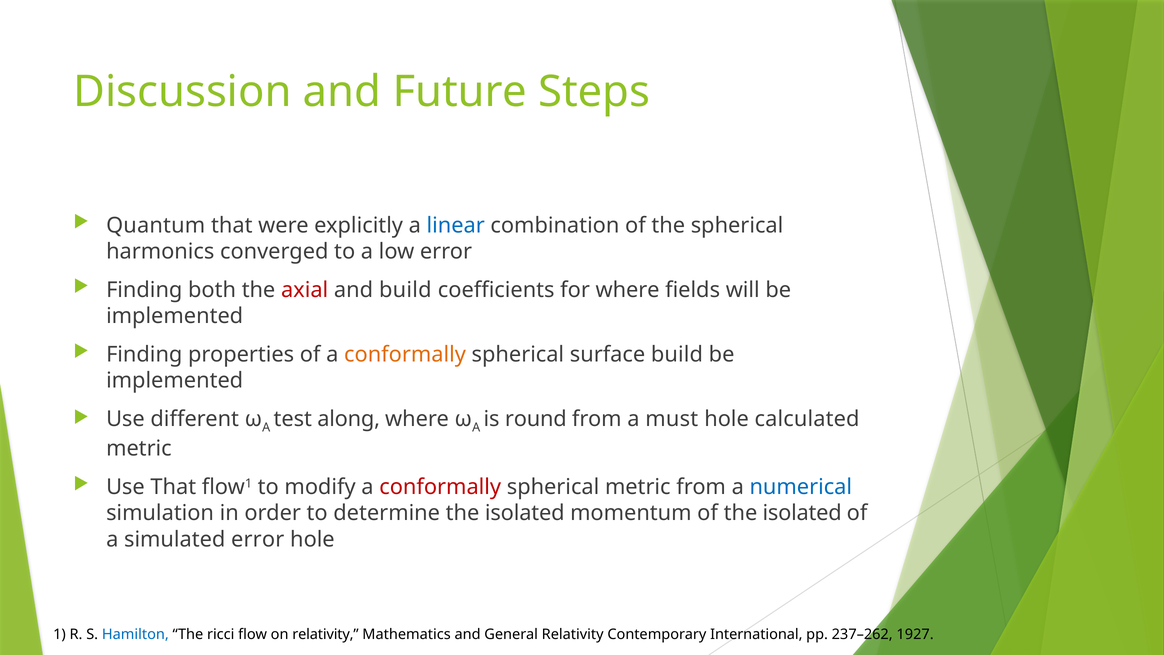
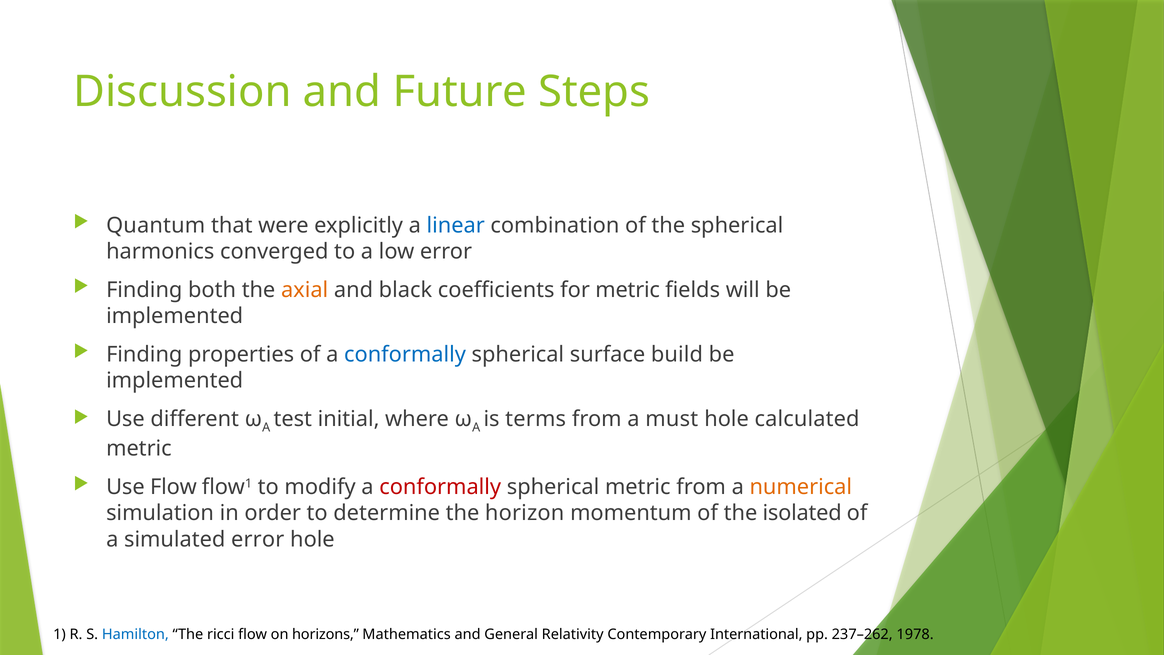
axial colour: red -> orange (305, 290)
and build: build -> black (405, 290)
for where: where -> metric (628, 290)
conformally colour: orange -> blue (405, 354)
along: along -> initial (349, 419)
round: round -> terms (536, 419)
Use That: That -> Flow (173, 487)
numerical colour: blue -> orange (801, 487)
determine the isolated: isolated -> horizon (525, 513)
on relativity: relativity -> horizons (325, 634)
1927: 1927 -> 1978 (915, 634)
